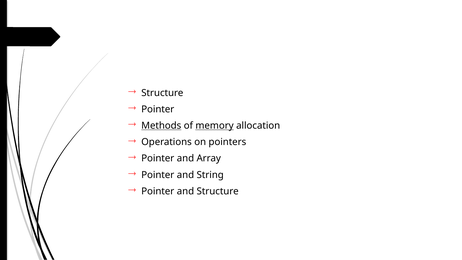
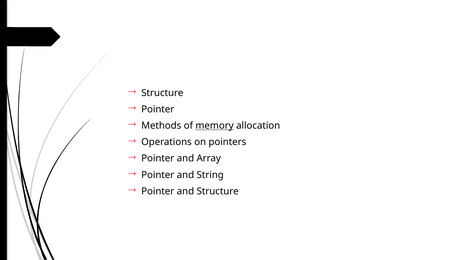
Methods underline: present -> none (161, 126)
